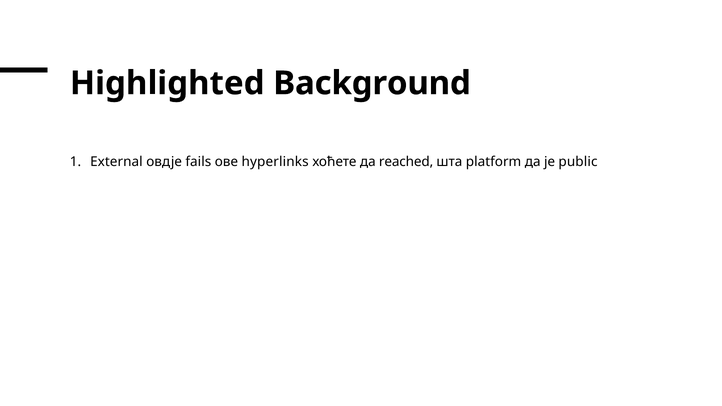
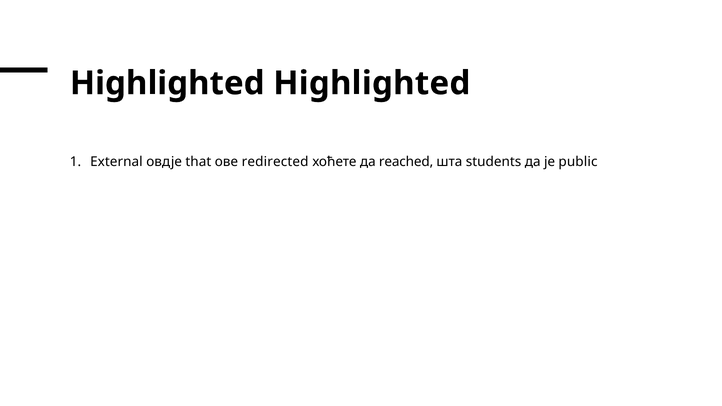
Highlighted Background: Background -> Highlighted (372, 83)
fails: fails -> that (198, 162)
hyperlinks: hyperlinks -> redirected (275, 162)
platform: platform -> students (494, 162)
